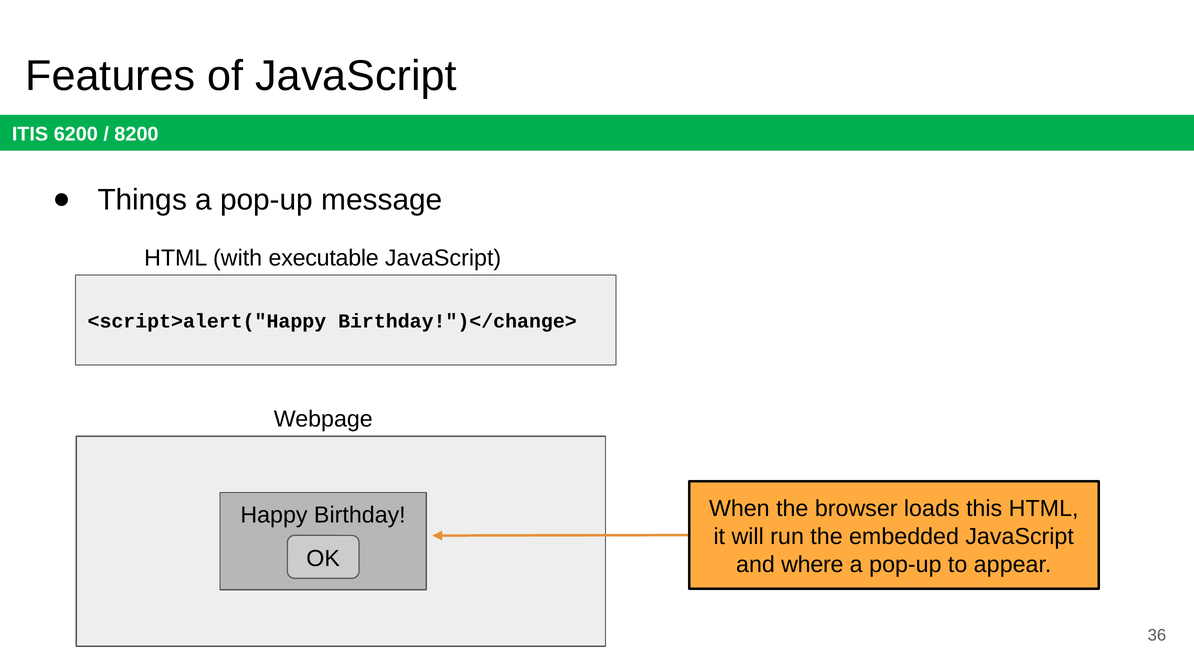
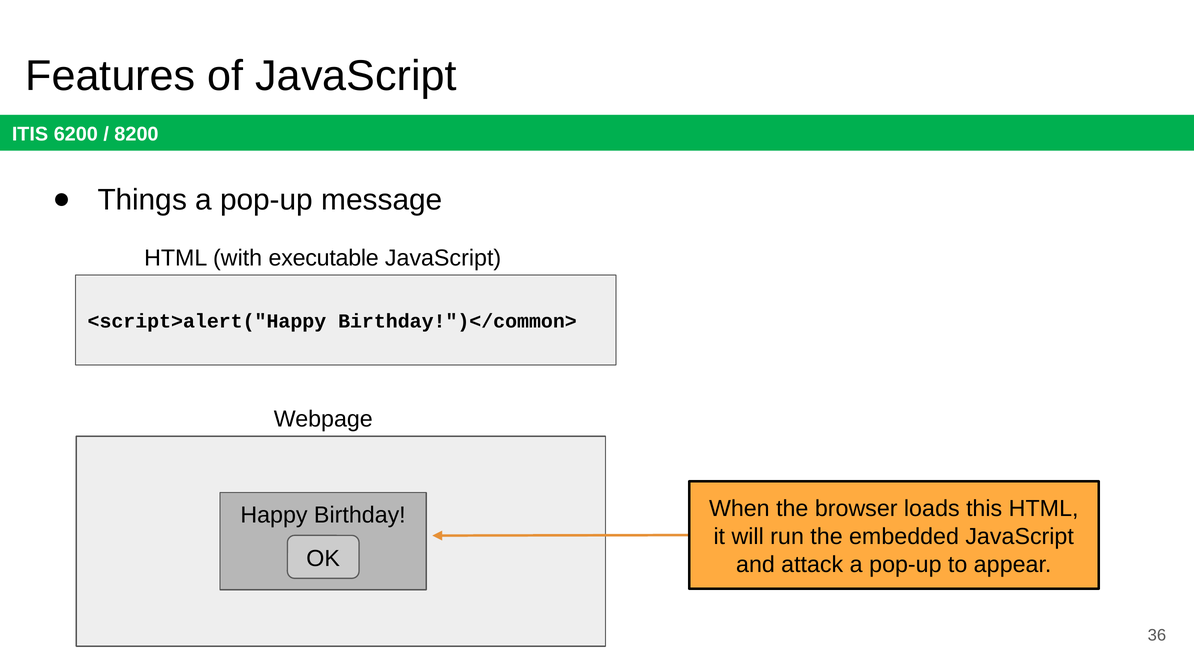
Birthday!")</change>: Birthday!")</change> -> Birthday!")</common> (457, 322)
where: where -> attack (812, 565)
